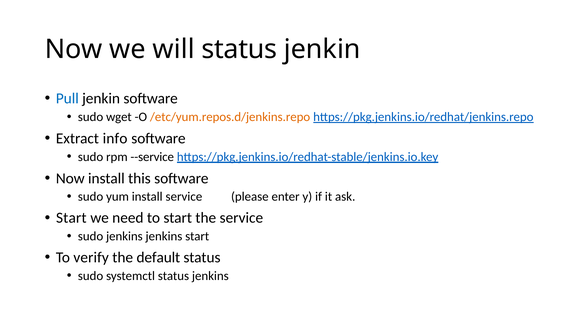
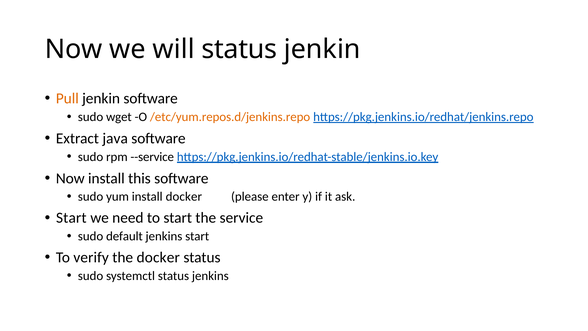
Pull colour: blue -> orange (67, 98)
info: info -> java (115, 138)
install service: service -> docker (184, 196)
sudo jenkins: jenkins -> default (124, 236)
the default: default -> docker (158, 257)
